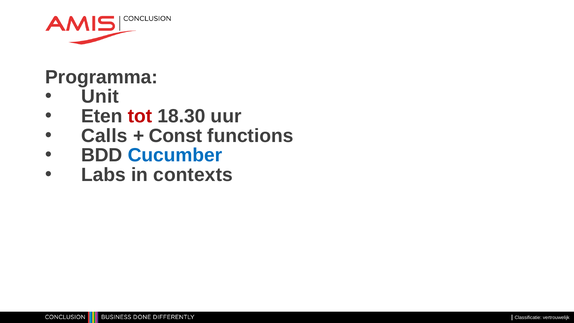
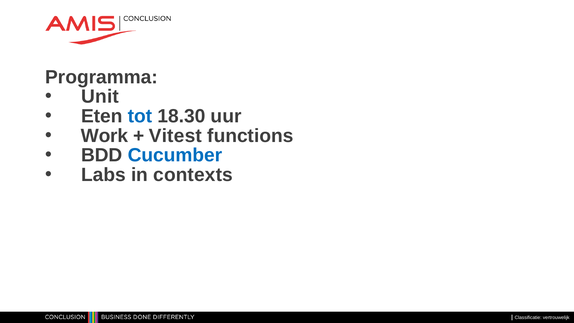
tot colour: red -> blue (140, 116)
Calls: Calls -> Work (105, 136)
Const: Const -> Vitest (175, 136)
